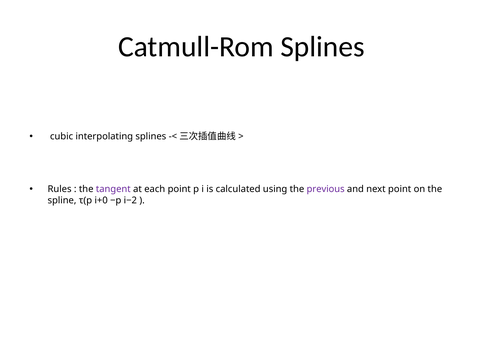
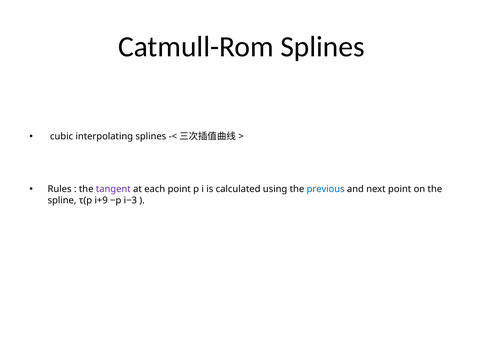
previous colour: purple -> blue (326, 189)
i+0: i+0 -> i+9 (101, 201)
i−2: i−2 -> i−3 (130, 201)
